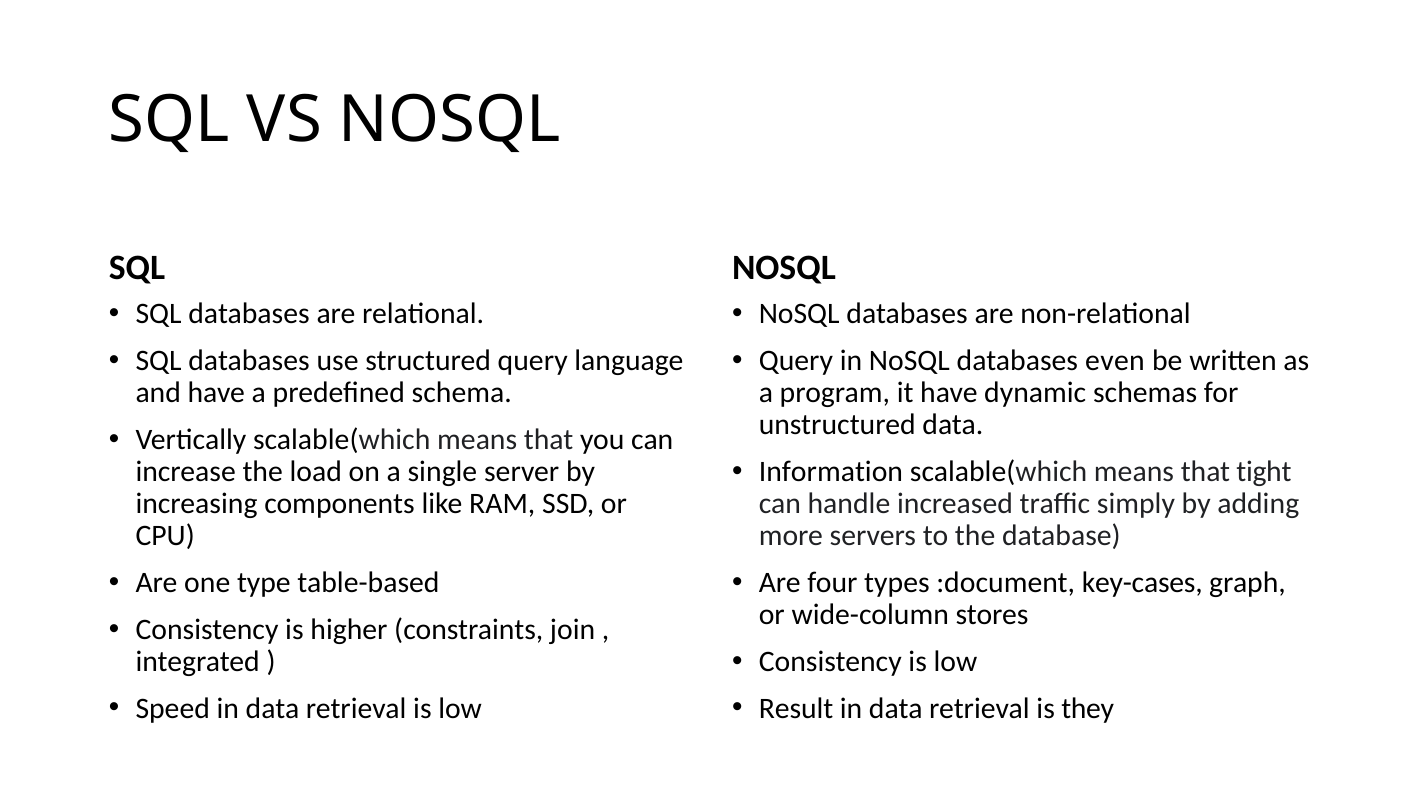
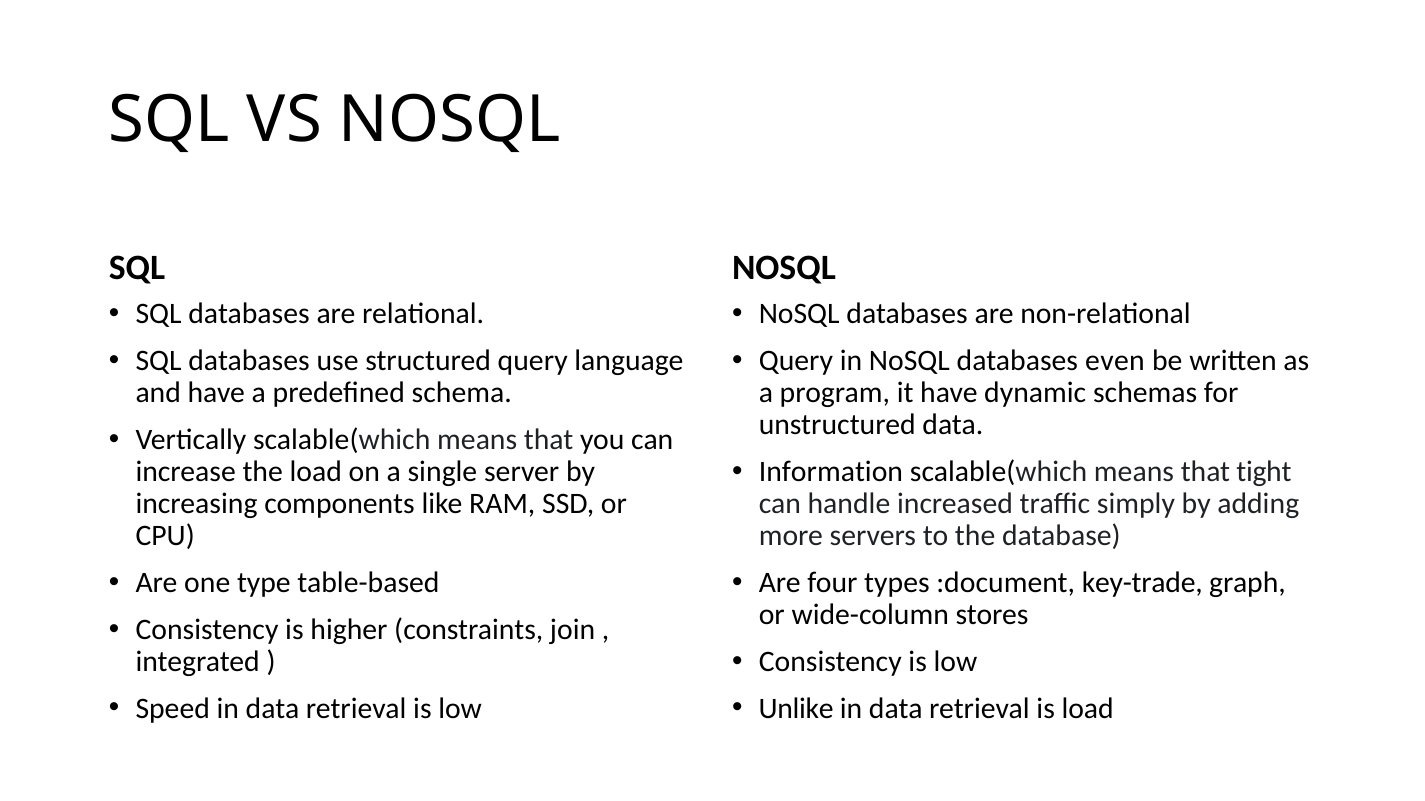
key-cases: key-cases -> key-trade (1142, 583)
Result: Result -> Unlike (796, 709)
is they: they -> load (1088, 709)
